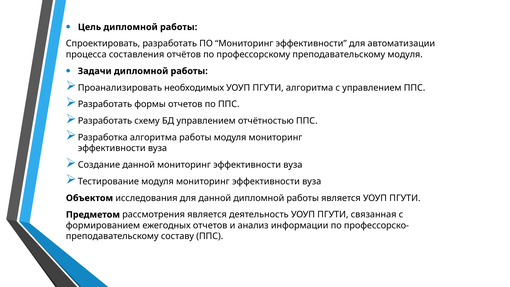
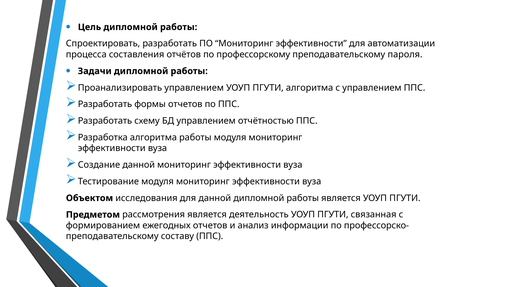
преподавательскому модуля: модуля -> пароля (405, 54)
Проанализировать необходимых: необходимых -> управлением (194, 88)
